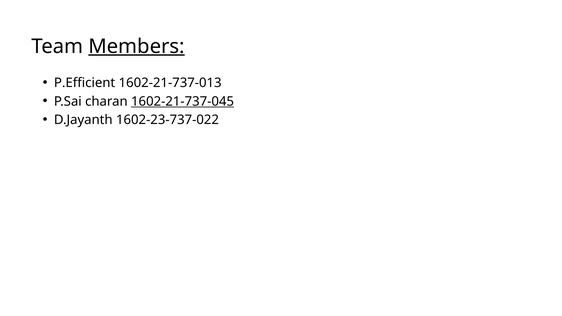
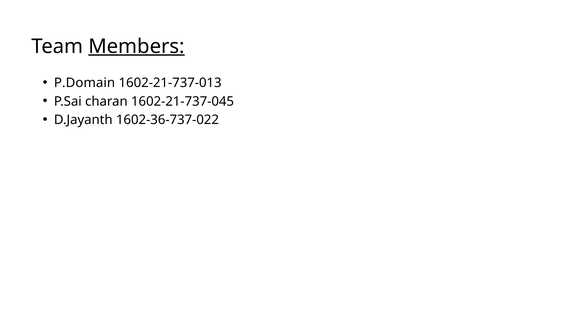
P.Efficient: P.Efficient -> P.Domain (85, 83)
1602-21-737-045 underline: present -> none (183, 101)
1602-23-737-022: 1602-23-737-022 -> 1602-36-737-022 (167, 120)
